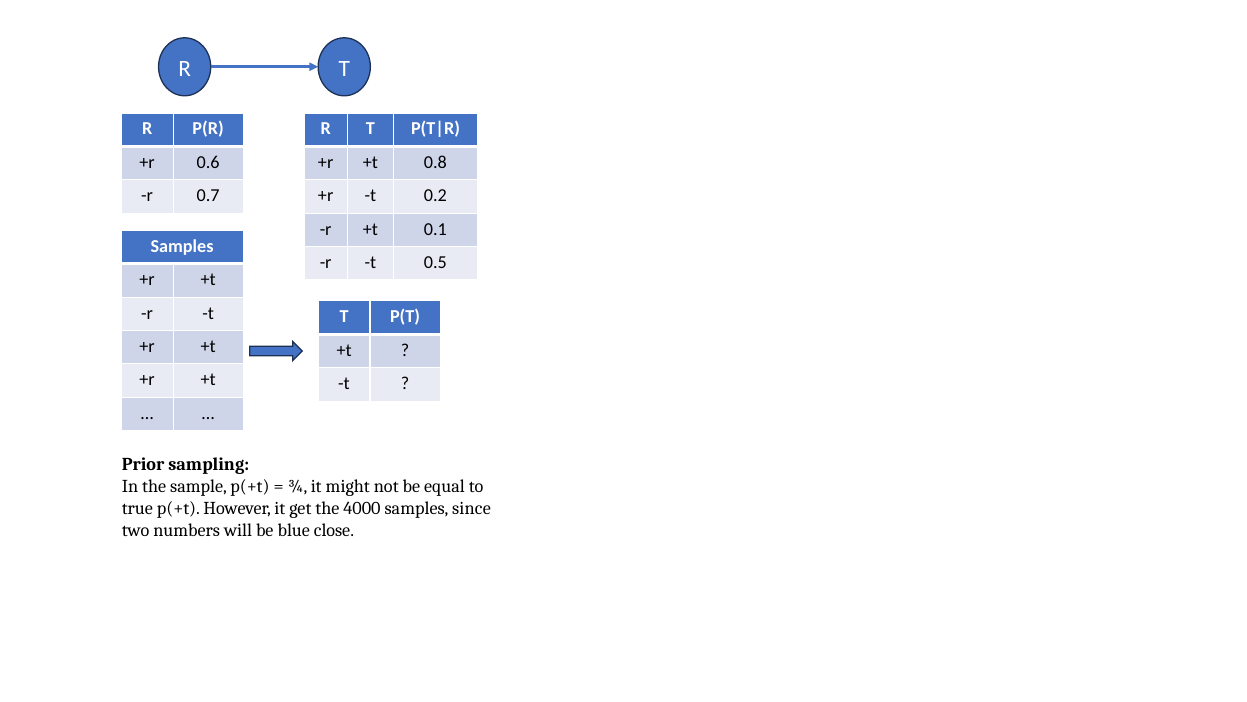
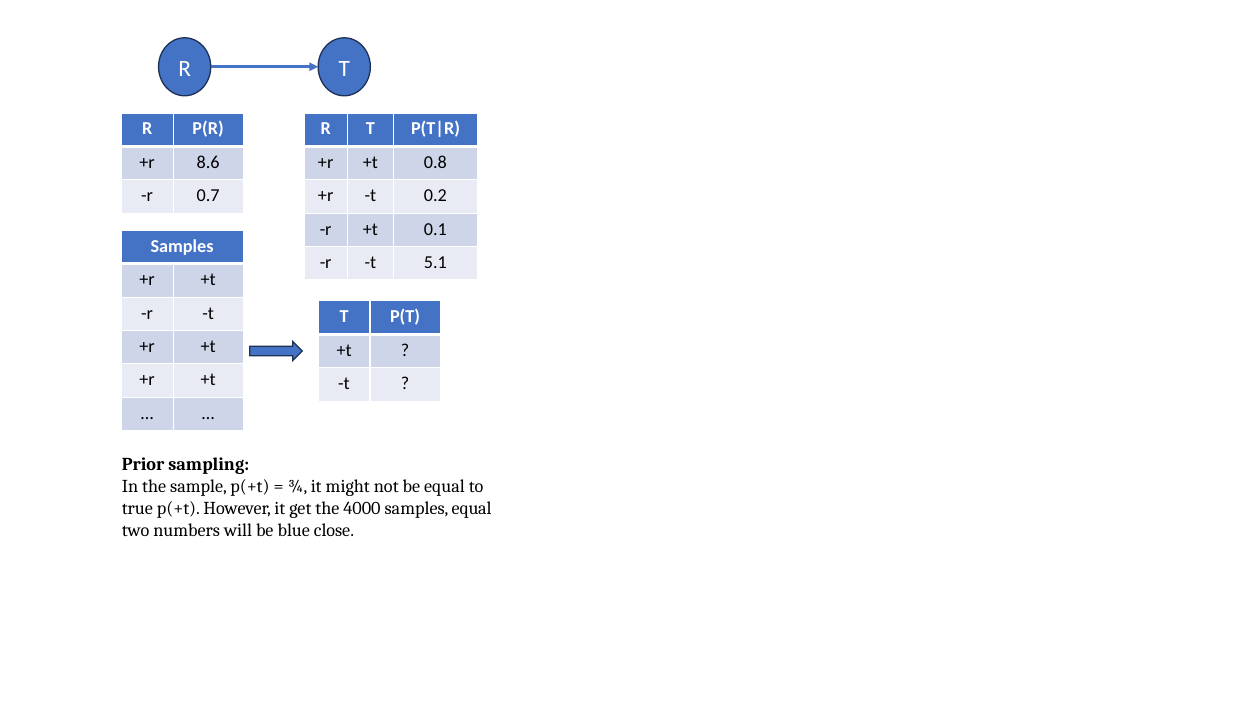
0.6: 0.6 -> 8.6 (208, 162)
0.5: 0.5 -> 5.1 (435, 262)
samples since: since -> equal (472, 508)
